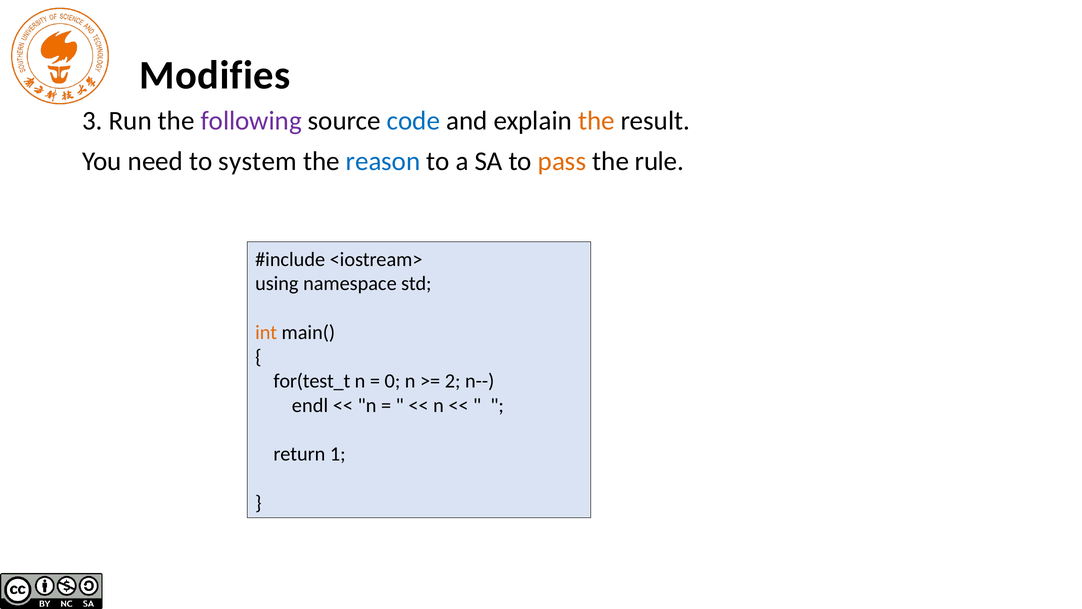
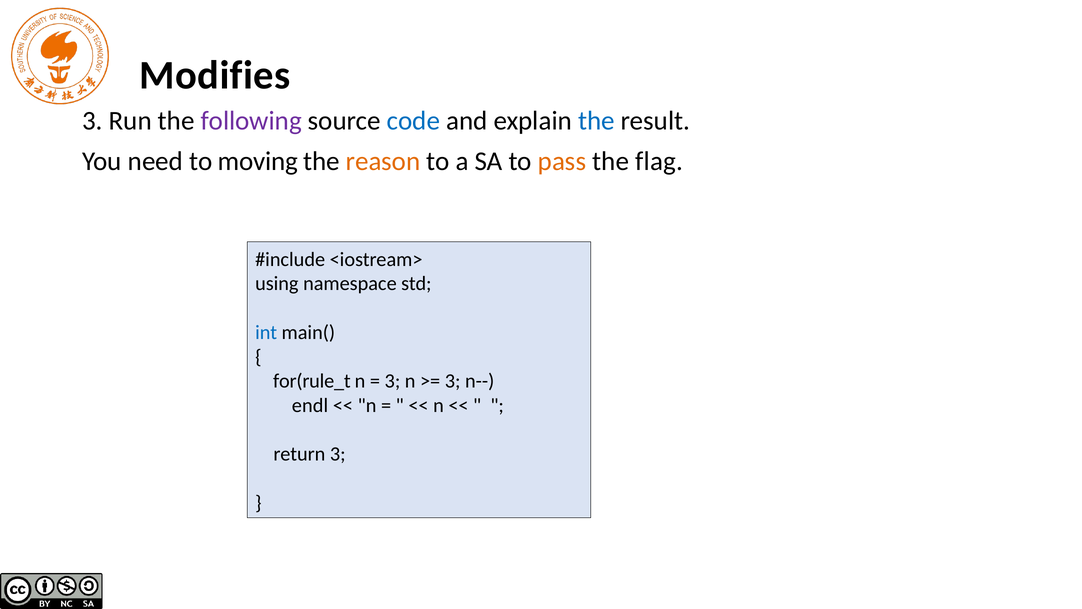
the colour: orange -> blue (596, 121)
system: system -> moving (258, 161)
reason colour: blue -> orange (383, 161)
rule: rule -> flag (659, 161)
int colour: orange -> blue (266, 332)
for(test_t: for(test_t -> for(rule_t (312, 381)
0: 0 -> 3 (392, 381)
2: 2 -> 3 (453, 381)
return 1: 1 -> 3 (338, 454)
